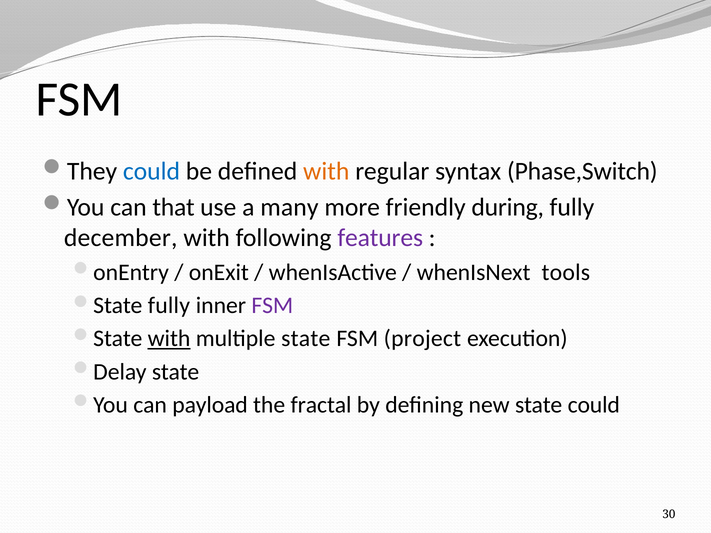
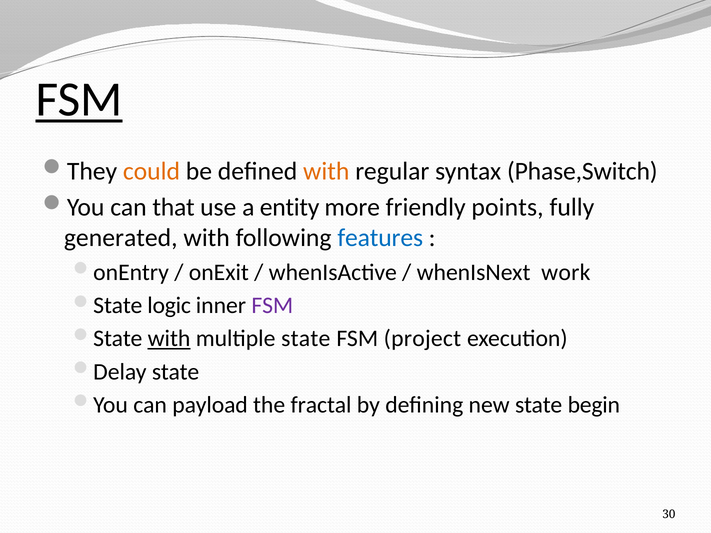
FSM underline: none -> present (79, 100)
could colour: blue -> orange (151, 171)
many: many -> entity (290, 207)
during: during -> points (508, 207)
december: december -> generated (121, 238)
features colour: purple -> blue (380, 238)
tools: tools -> work (566, 272)
fully: fully -> logic (169, 306)
state could: could -> begin (594, 405)
